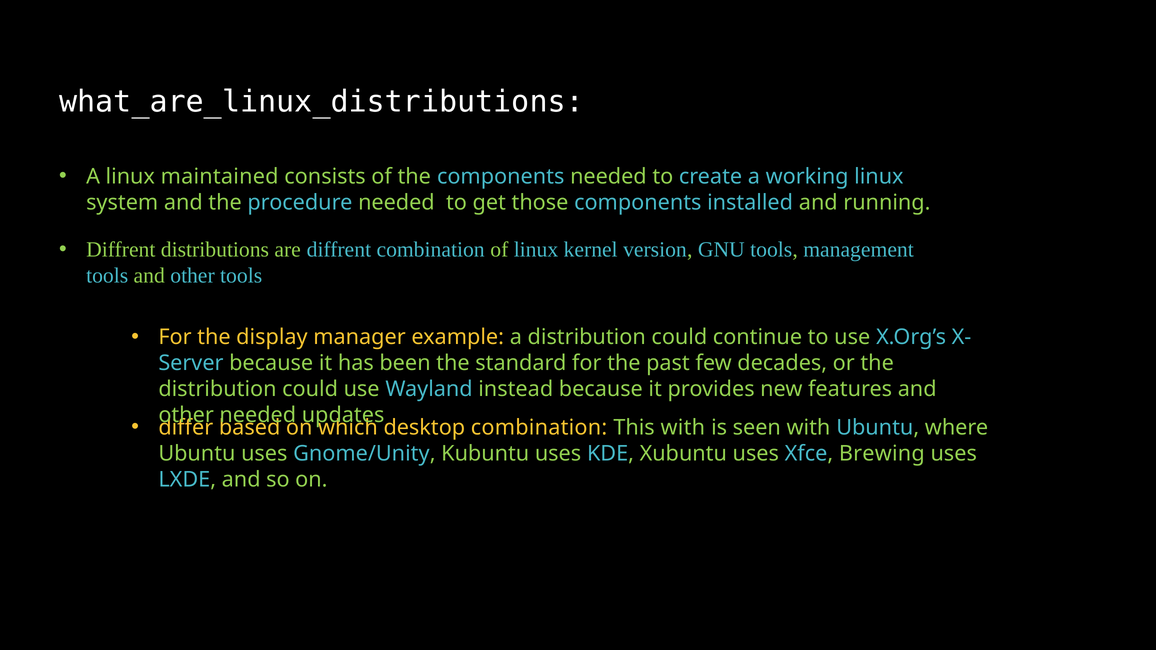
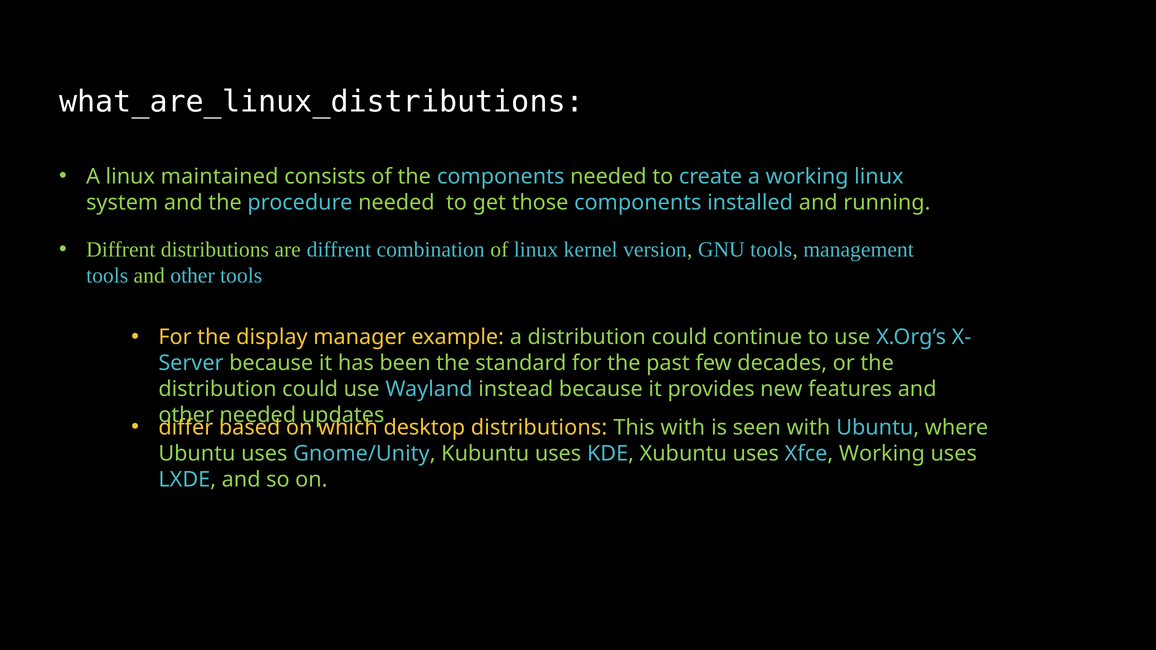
desktop combination: combination -> distributions (539, 428)
Xfce Brewing: Brewing -> Working (882, 454)
